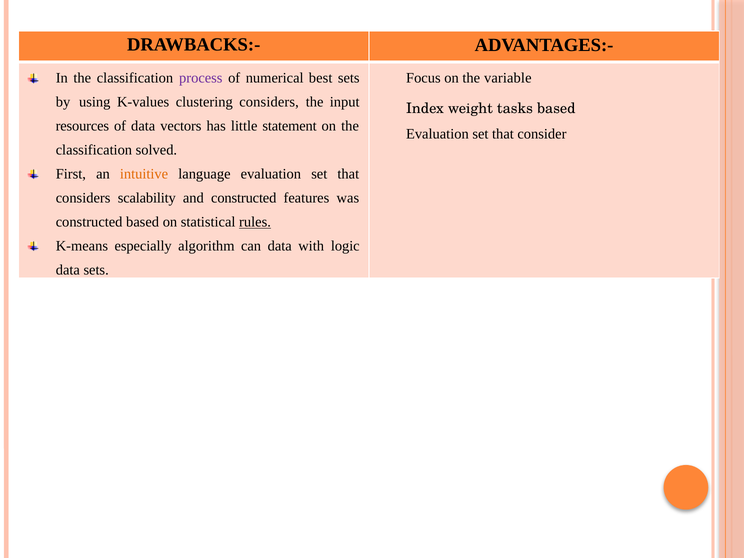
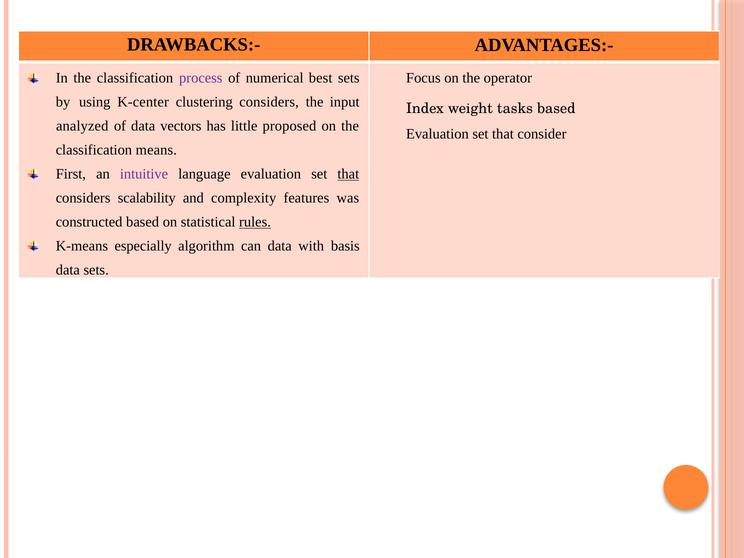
variable: variable -> operator (508, 78)
K-values: K-values -> K-center (143, 102)
resources: resources -> analyzed (82, 126)
statement: statement -> proposed (289, 126)
solved: solved -> means (156, 150)
intuitive colour: orange -> purple (144, 174)
that underline: none -> present (348, 174)
and constructed: constructed -> complexity (244, 198)
logic: logic -> basis (345, 246)
